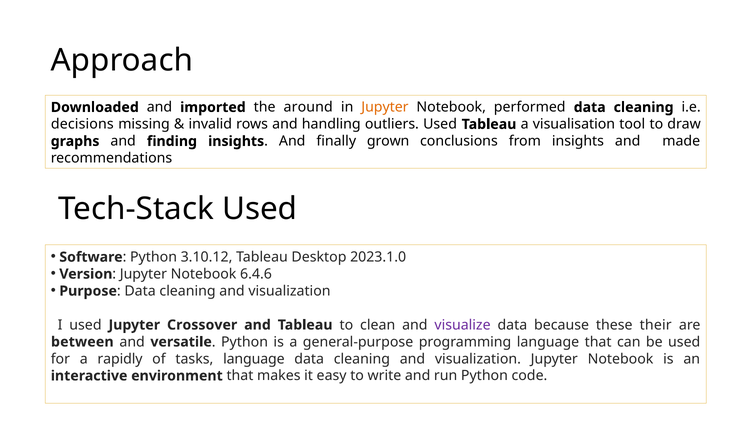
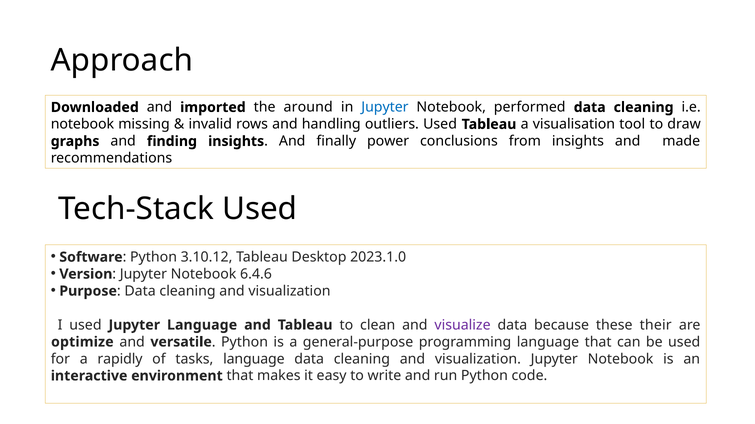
Jupyter colour: orange -> blue (385, 107)
decisions: decisions -> notebook (82, 124)
grown: grown -> power (388, 141)
Jupyter Crossover: Crossover -> Language (202, 325)
between: between -> optimize (82, 342)
